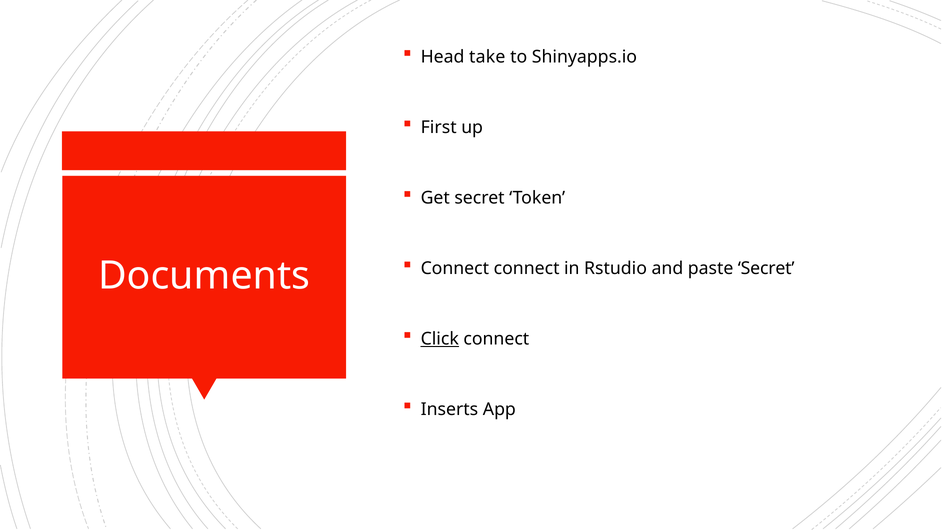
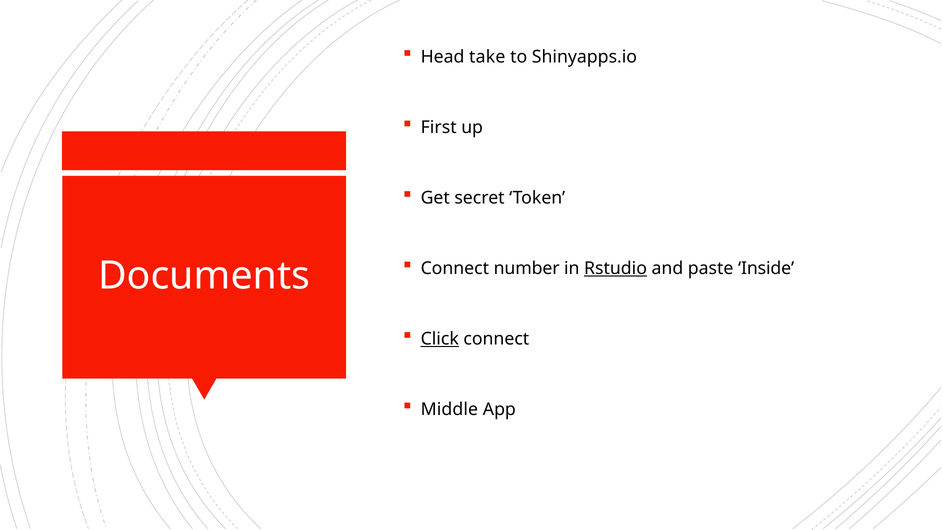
Connect connect: connect -> number (527, 268)
Rstudio underline: none -> present (616, 268)
paste Secret: Secret -> Inside (766, 268)
Inserts: Inserts -> Middle (449, 410)
